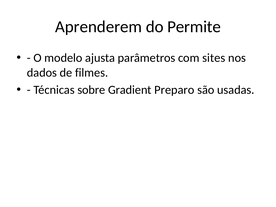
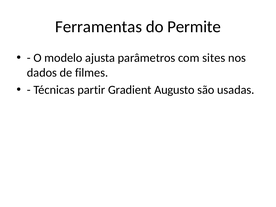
Aprenderem: Aprenderem -> Ferramentas (99, 27)
sobre: sobre -> partir (91, 90)
Preparo: Preparo -> Augusto (174, 90)
